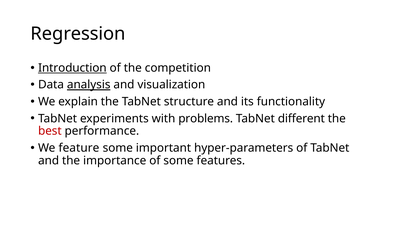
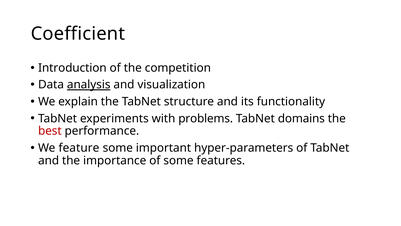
Regression: Regression -> Coefficient (78, 34)
Introduction underline: present -> none (72, 68)
different: different -> domains (301, 118)
